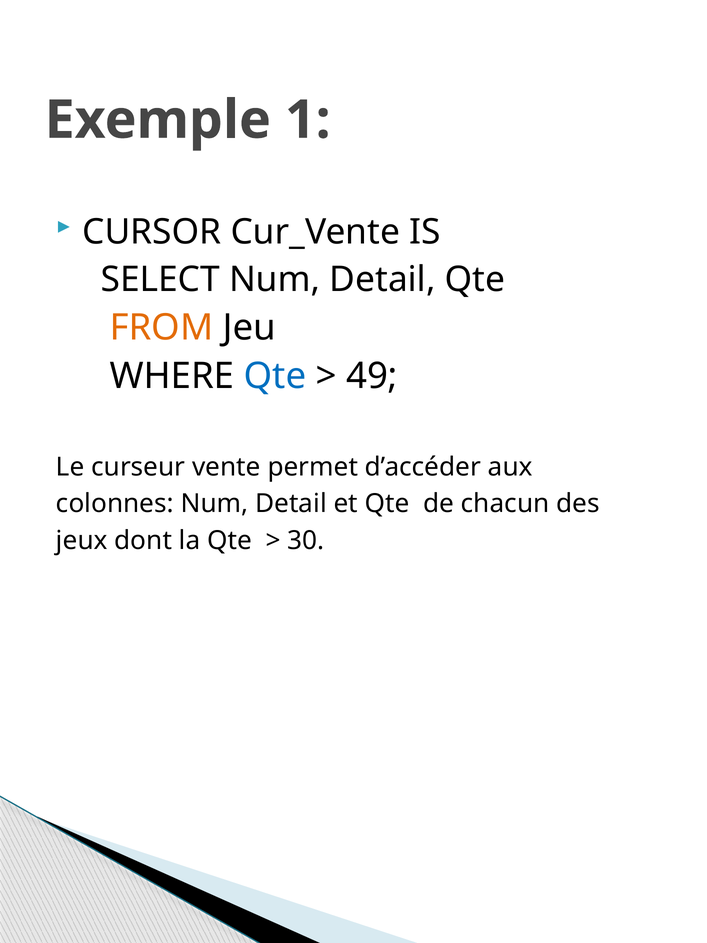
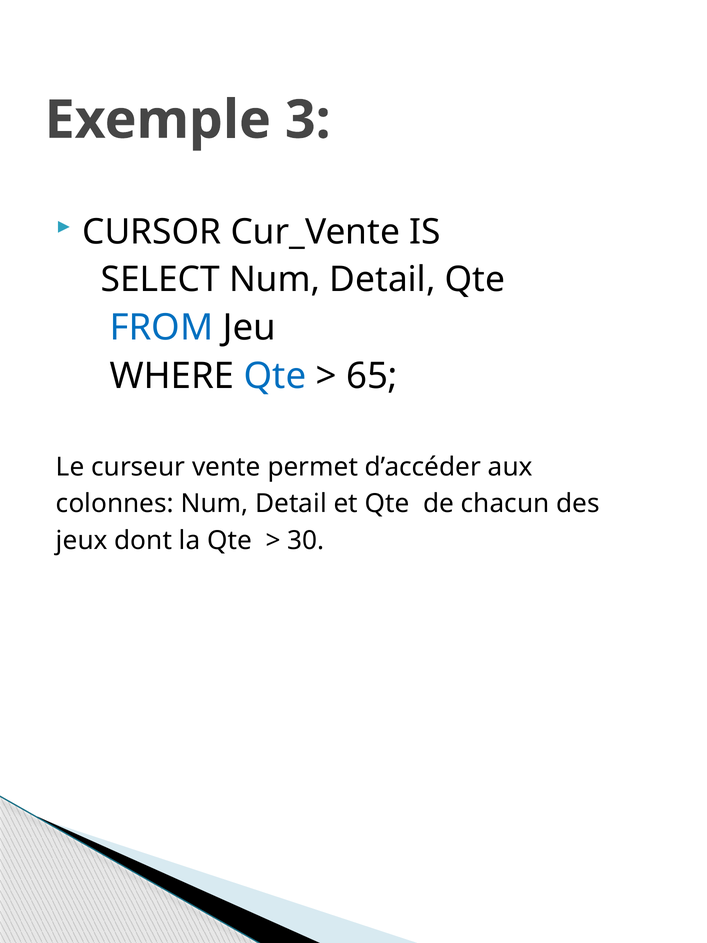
1: 1 -> 3 (308, 120)
FROM colour: orange -> blue (161, 328)
49: 49 -> 65 (372, 376)
